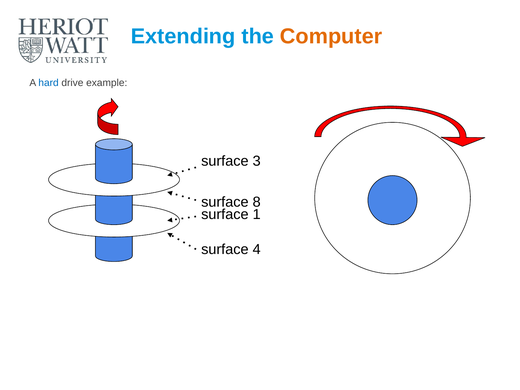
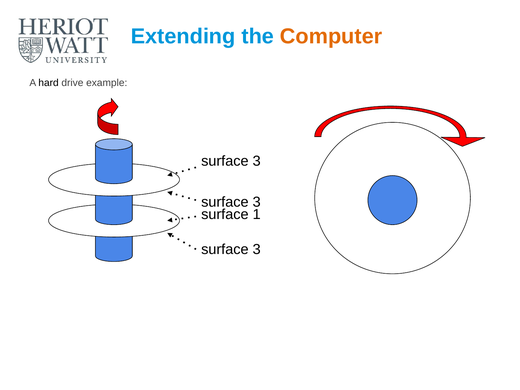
hard colour: blue -> black (49, 83)
8: 8 -> 3 (257, 202)
4: 4 -> 3 (257, 249)
